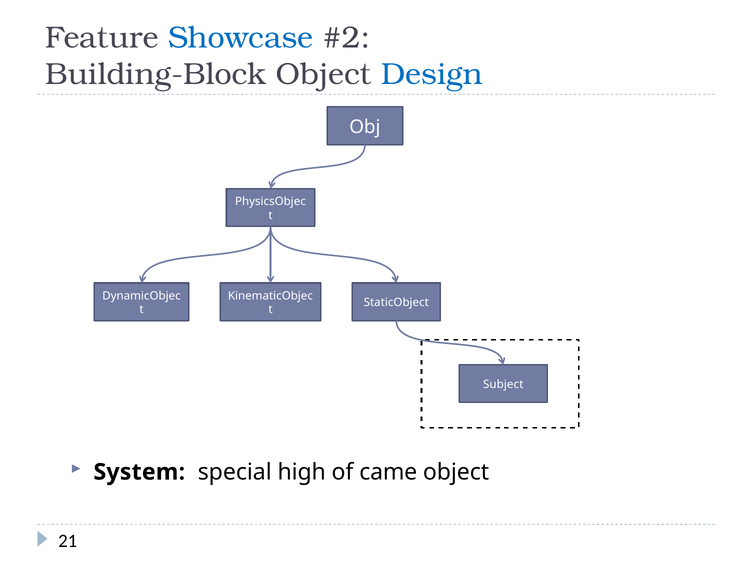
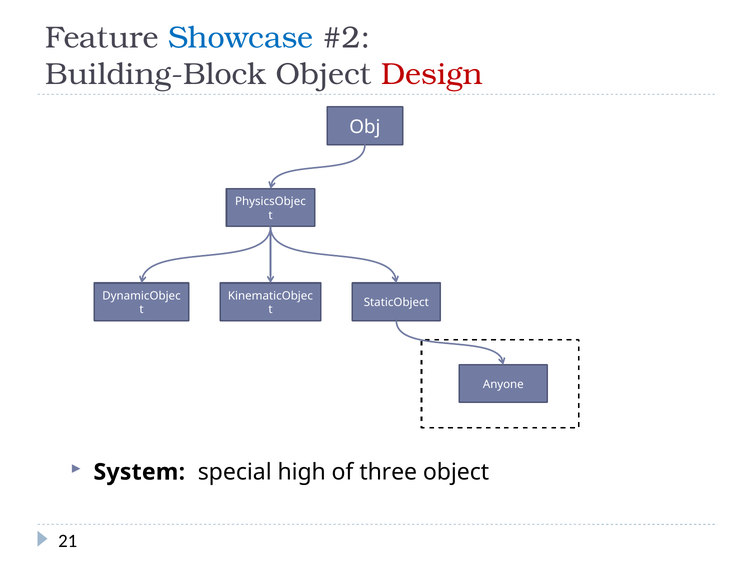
Design colour: blue -> red (432, 74)
Subject: Subject -> Anyone (503, 385)
came: came -> three (388, 472)
